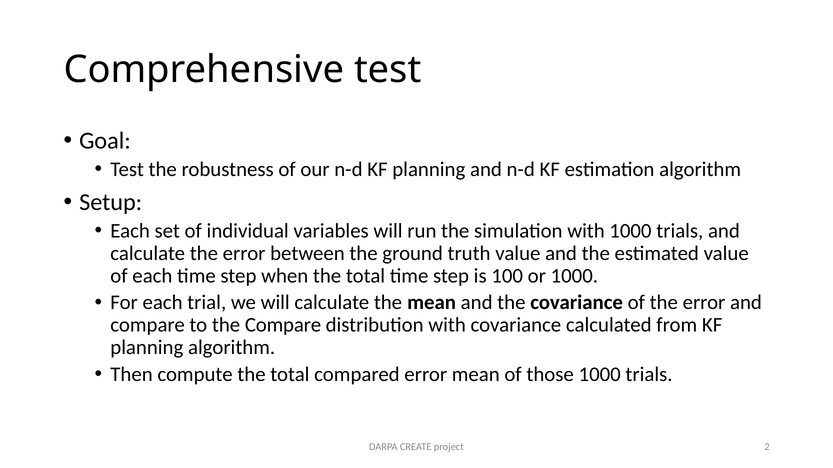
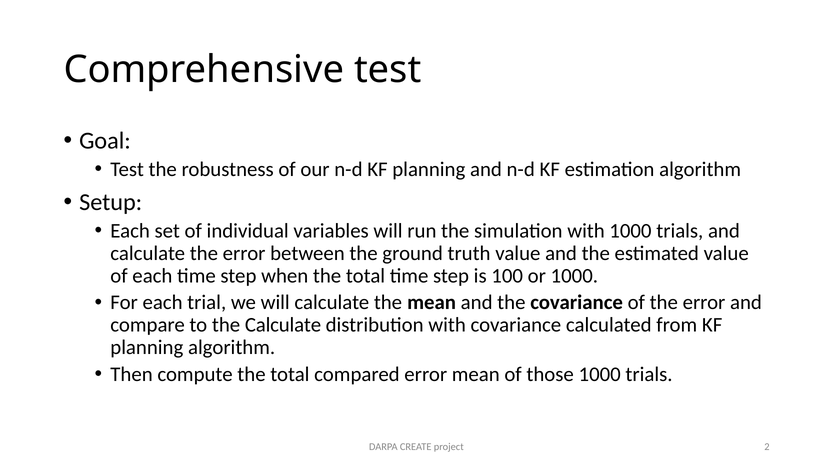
the Compare: Compare -> Calculate (283, 325)
